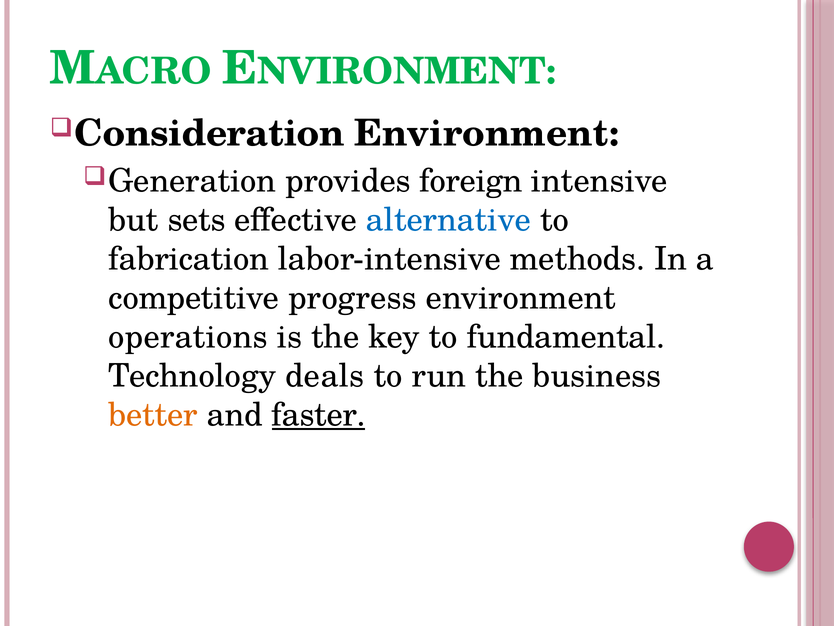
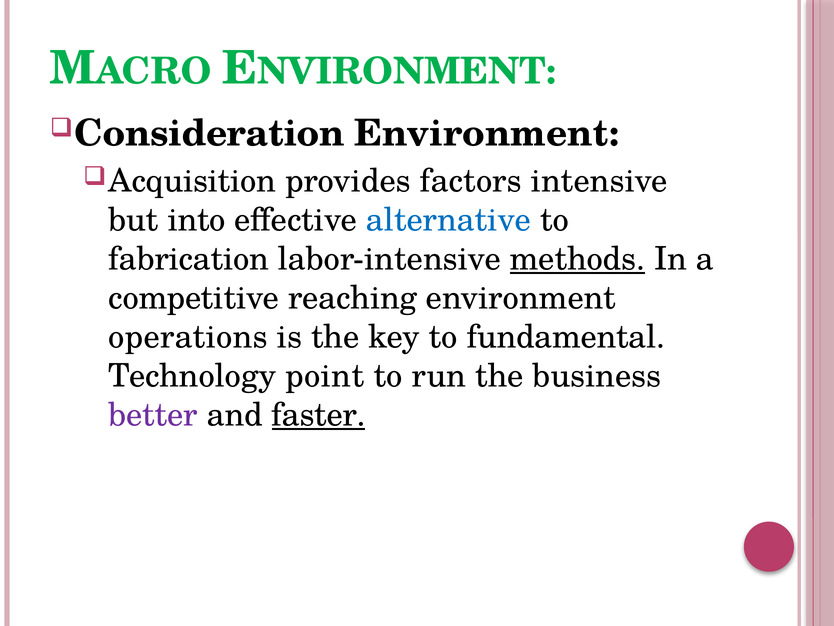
Generation: Generation -> Acquisition (192, 181)
foreign: foreign -> factors (471, 181)
sets: sets -> into (197, 220)
methods underline: none -> present (578, 259)
progress: progress -> reaching (353, 298)
deals: deals -> point (325, 376)
better colour: orange -> purple (153, 415)
